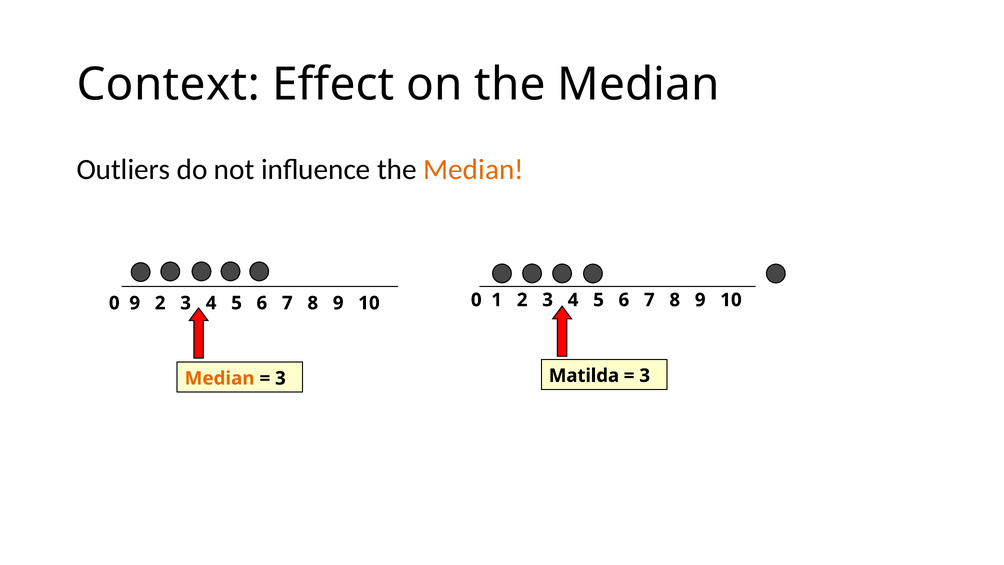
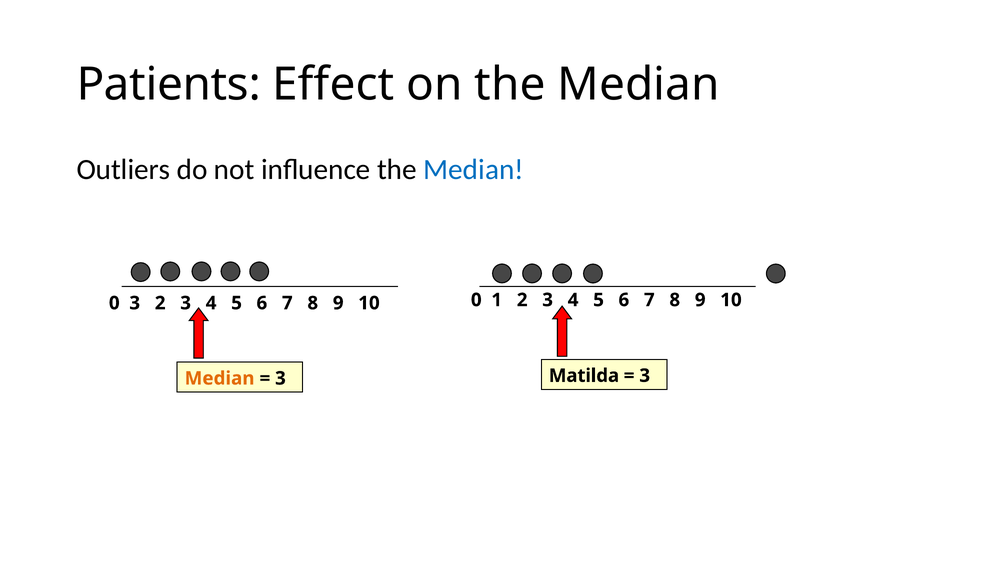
Context: Context -> Patients (169, 84)
Median colour: orange -> blue (474, 170)
0 9: 9 -> 3 (135, 303)
